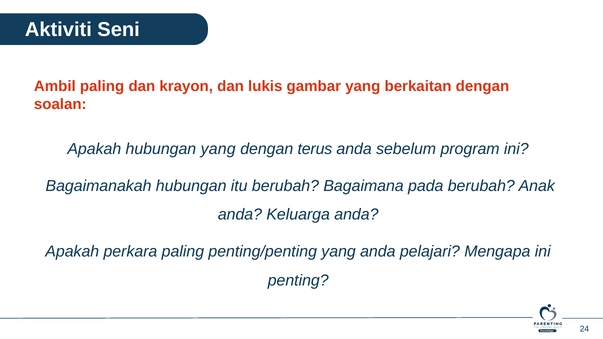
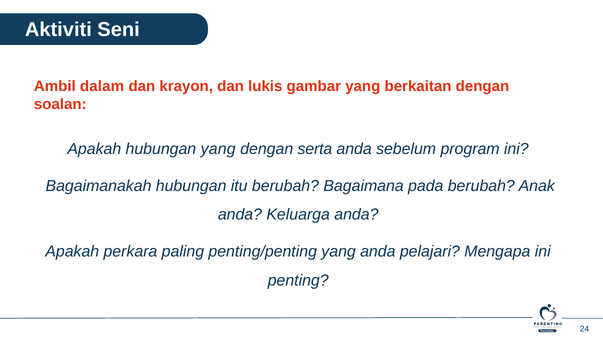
Ambil paling: paling -> dalam (102, 86)
terus: terus -> serta (315, 149)
